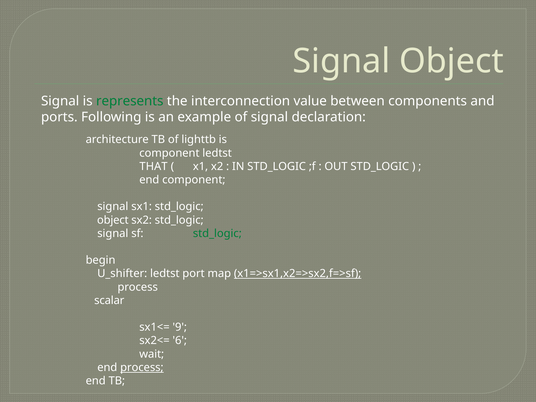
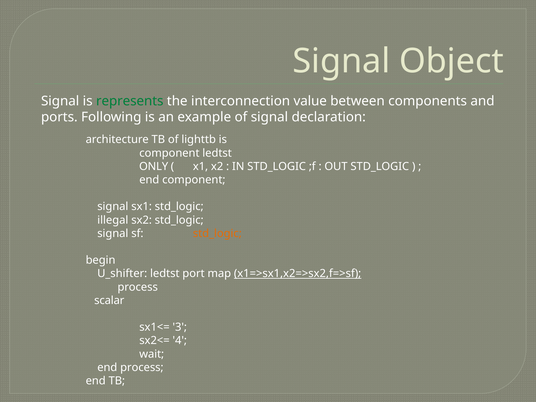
THAT: THAT -> ONLY (154, 166)
object: object -> illegal (113, 220)
std_logic colour: green -> orange (217, 233)
9: 9 -> 3 (180, 327)
6: 6 -> 4 (180, 341)
process underline: present -> none (142, 367)
